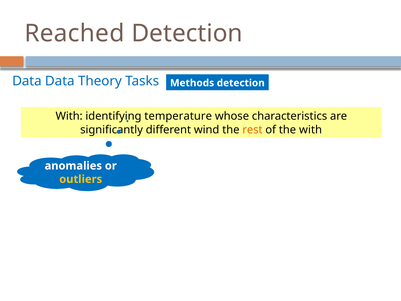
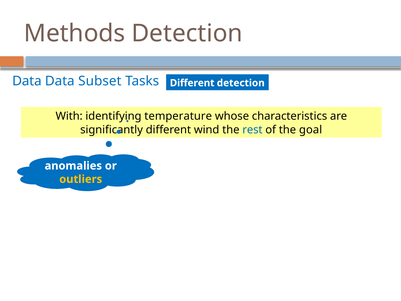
Reached: Reached -> Methods (75, 33)
Theory: Theory -> Subset (100, 81)
Tasks Methods: Methods -> Different (192, 83)
rest colour: orange -> blue (252, 130)
the with: with -> goal (311, 130)
